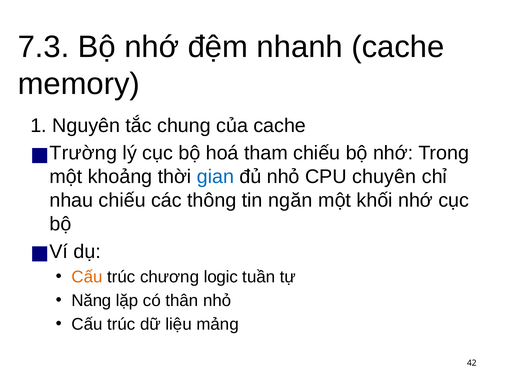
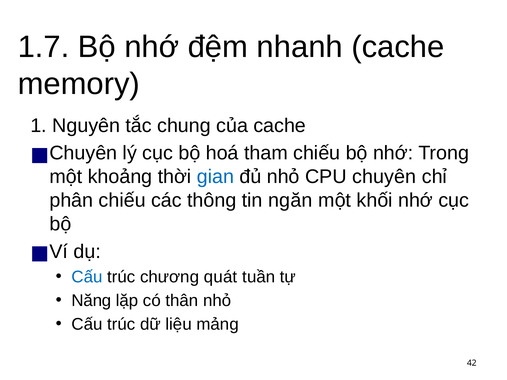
7.3: 7.3 -> 1.7 (44, 47)
Trường: Trường -> Chuyên (83, 153)
nhau: nhau -> phân (71, 201)
Cấu colour: orange -> blue (87, 277)
logic: logic -> quát (221, 277)
